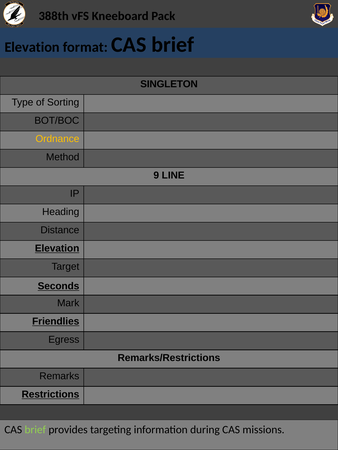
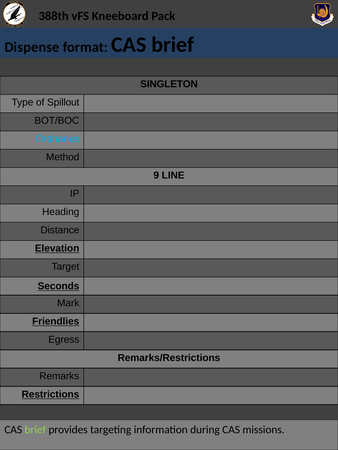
Elevation: Elevation -> Dispense (32, 47)
Sorting: Sorting -> Spillout (63, 103)
Ordnance colour: yellow -> light blue (57, 139)
